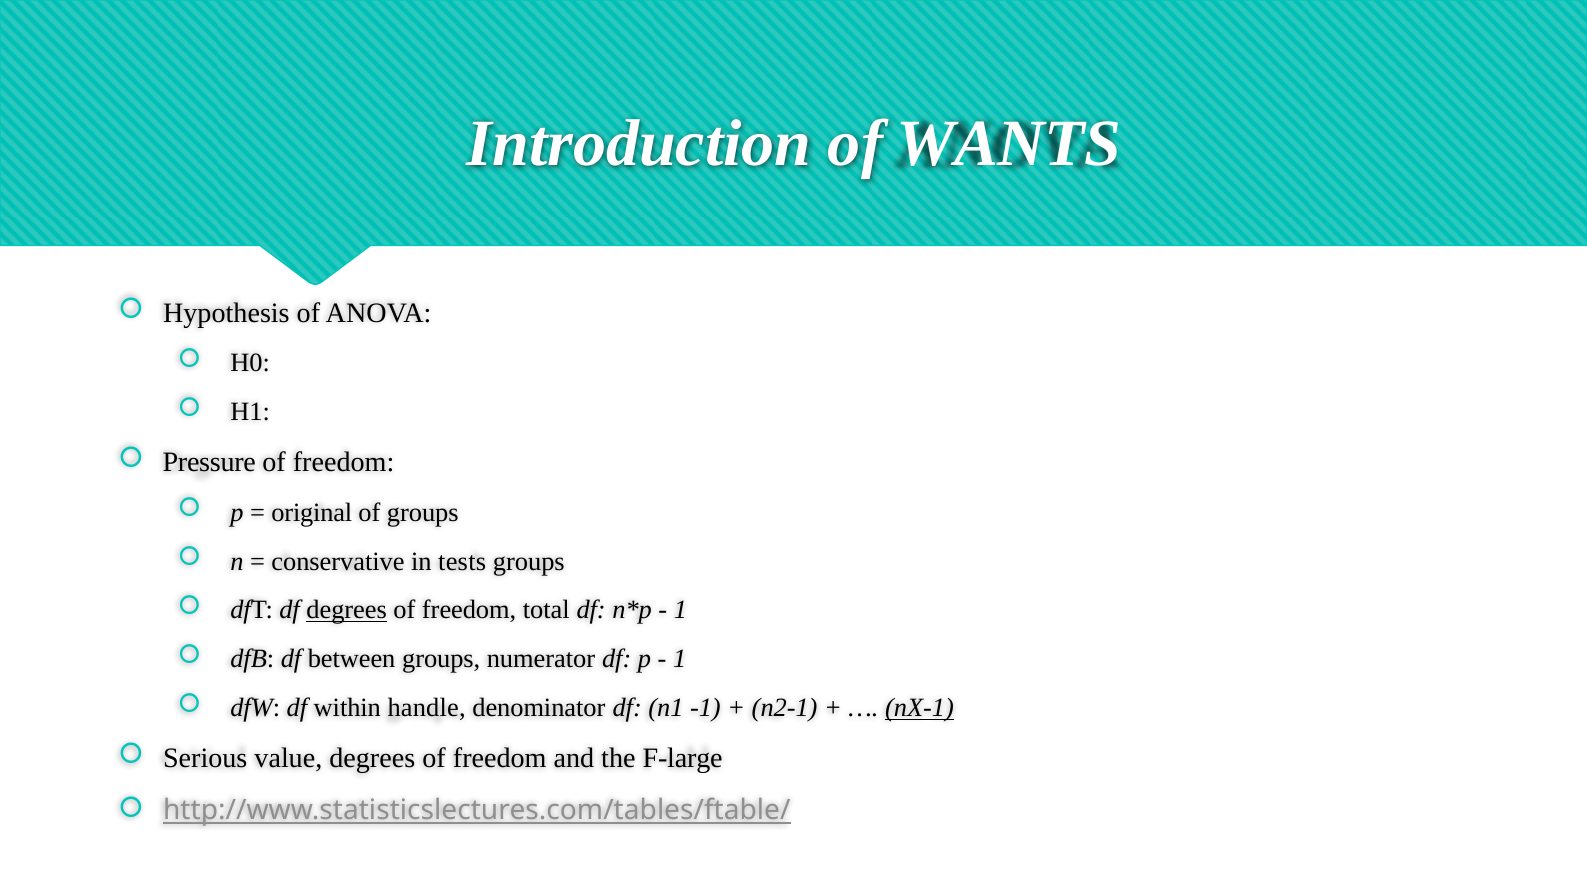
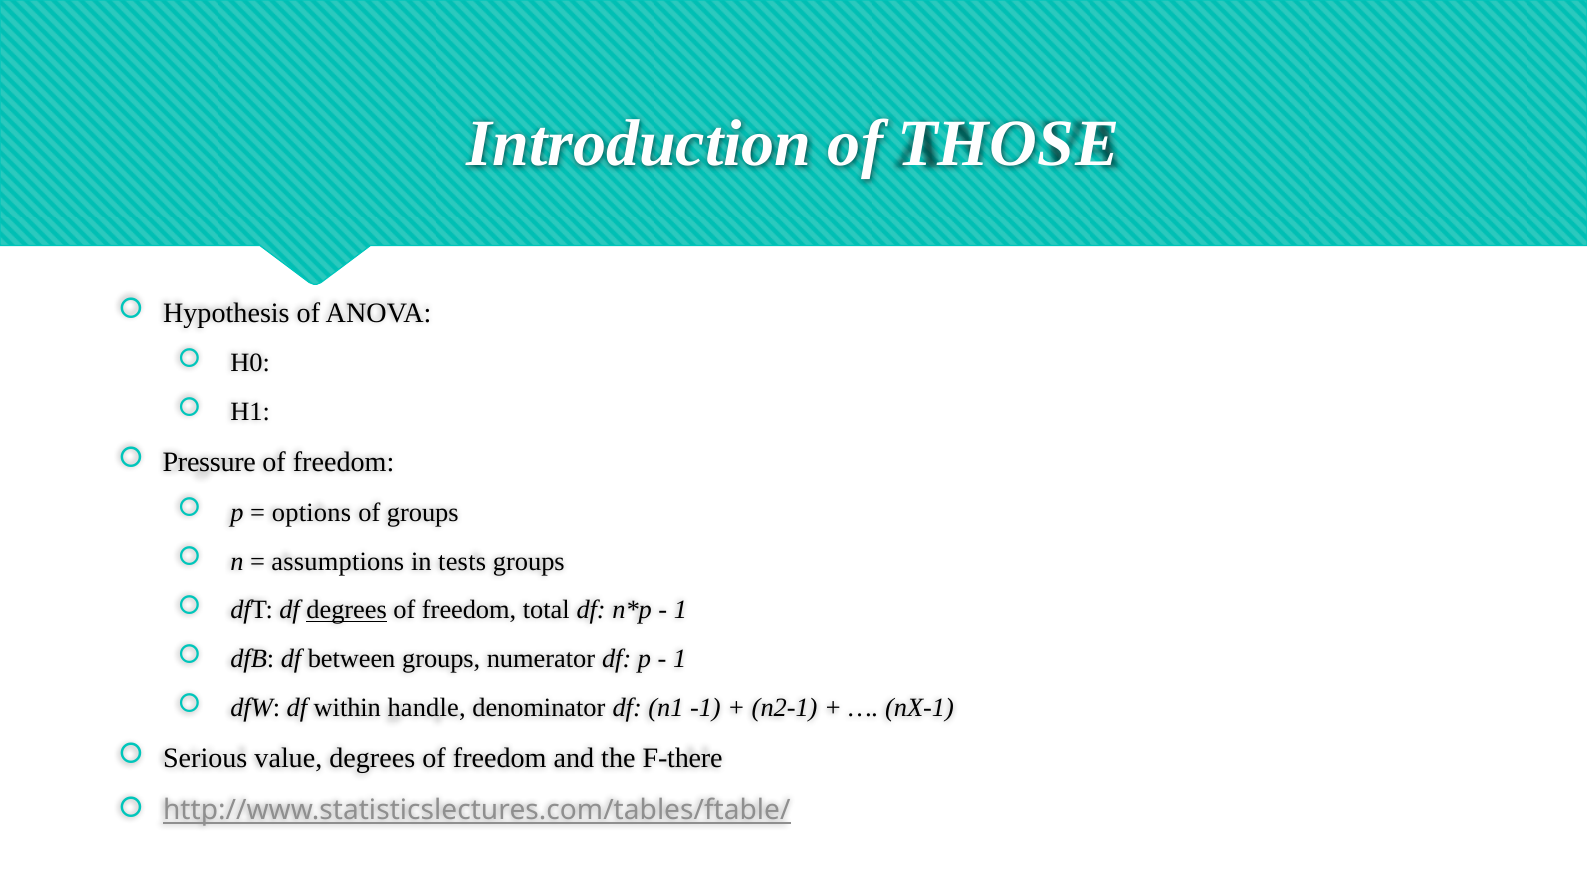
WANTS: WANTS -> THOSE (1008, 144)
original: original -> options (312, 513)
conservative: conservative -> assumptions (338, 562)
nX-1 underline: present -> none (919, 709)
F-large: F-large -> F-there (683, 759)
